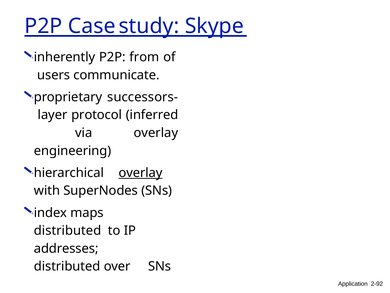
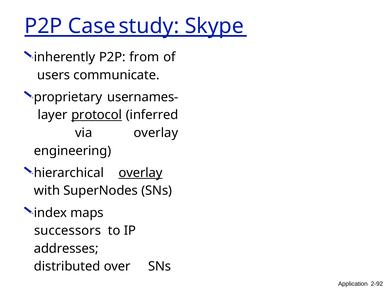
successors-: successors- -> usernames- (143, 97)
protocol underline: none -> present (97, 115)
distributed: distributed -> successors (68, 230)
